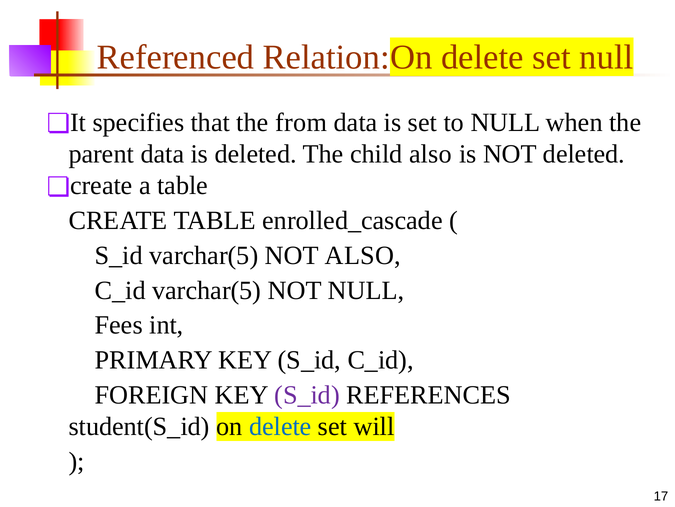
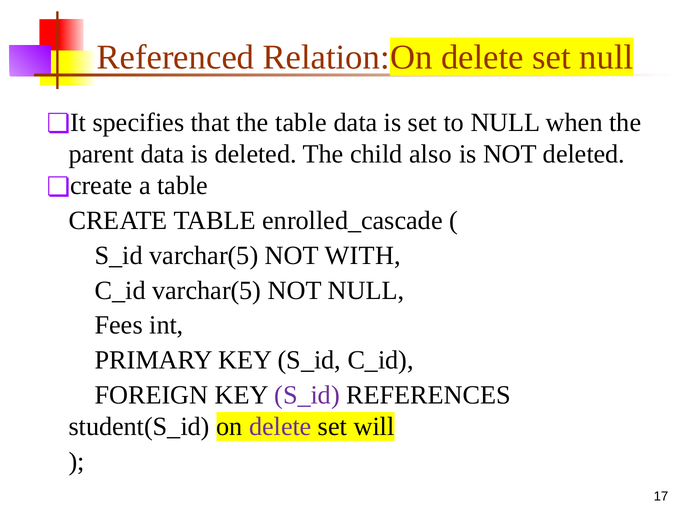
the from: from -> table (301, 122)
NOT ALSO: ALSO -> WITH (363, 255)
delete colour: blue -> purple (280, 426)
